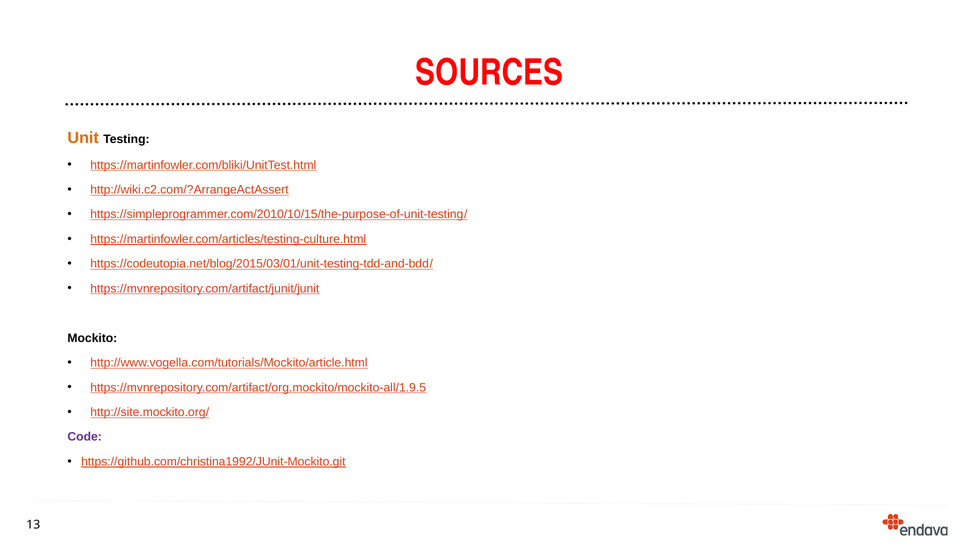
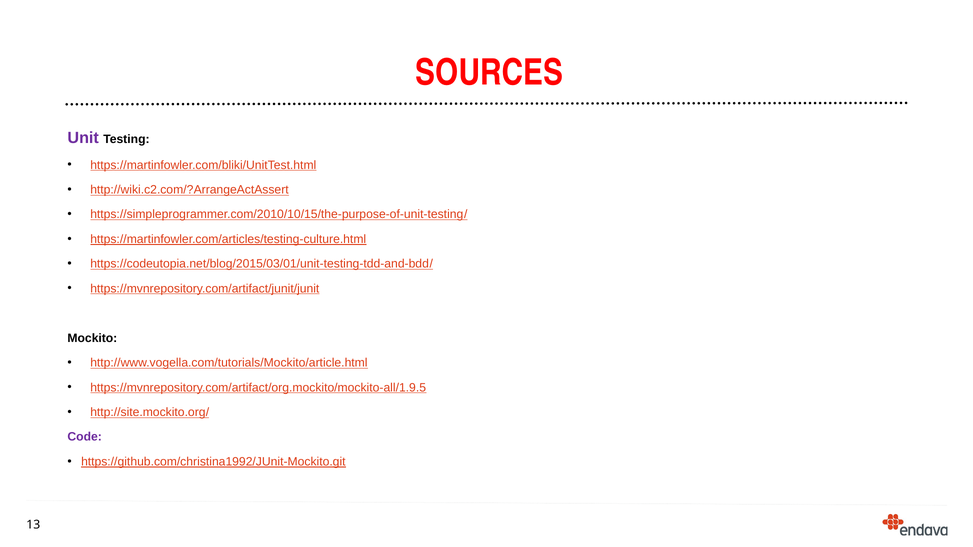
Unit colour: orange -> purple (83, 138)
